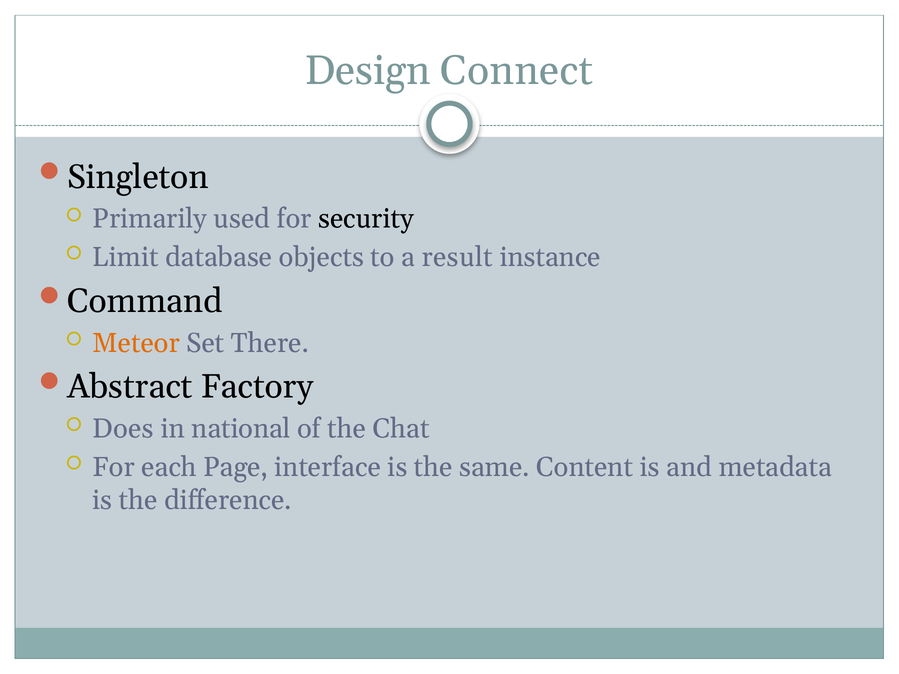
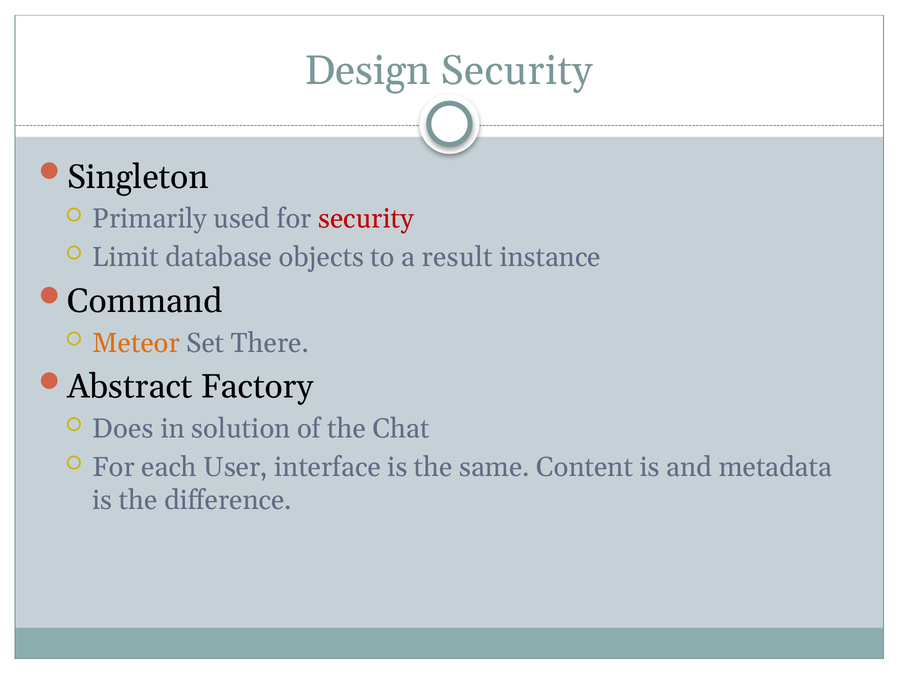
Design Connect: Connect -> Security (517, 71)
security colour: black -> red (366, 219)
national: national -> solution (241, 429)
Page: Page -> User (236, 467)
